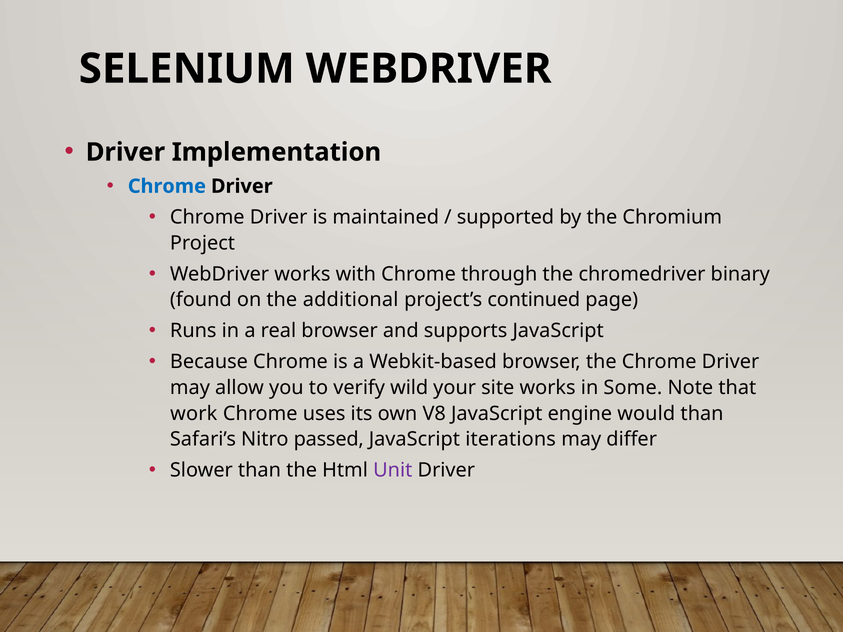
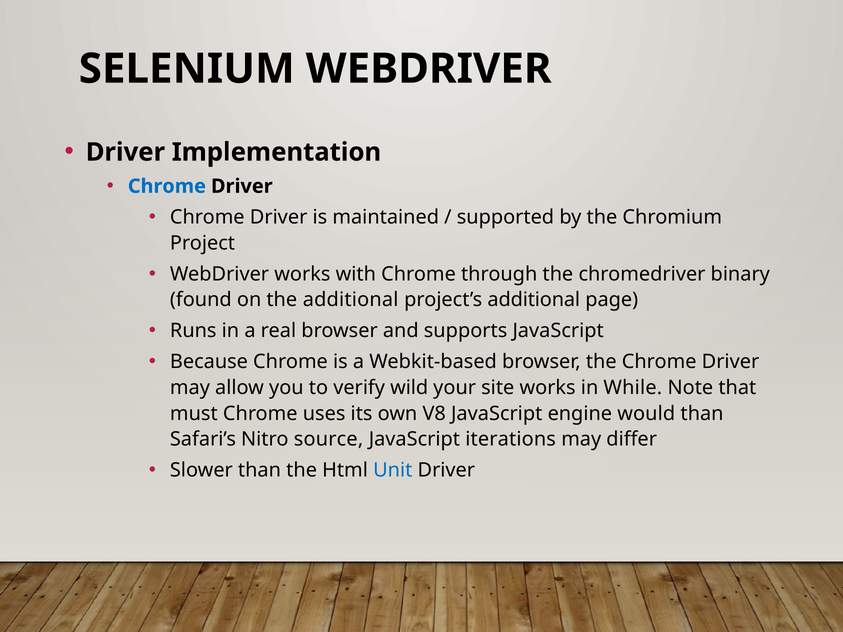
project’s continued: continued -> additional (534, 300)
Some: Some -> While (633, 388)
work: work -> must (194, 414)
passed: passed -> source (329, 439)
Unit colour: purple -> blue (393, 470)
